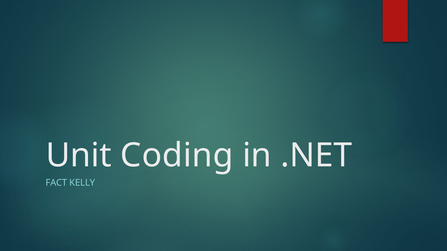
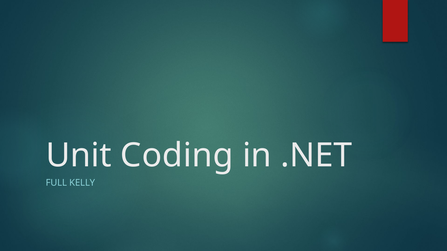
FACT: FACT -> FULL (56, 183)
